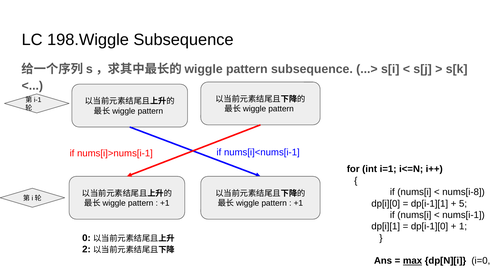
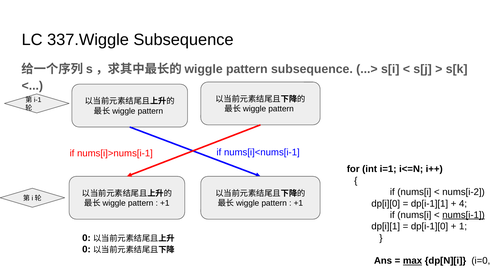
198.Wiggle: 198.Wiggle -> 337.Wiggle (88, 40)
nums[i-8: nums[i-8 -> nums[i-2 (464, 192)
5: 5 -> 4 (463, 204)
nums[i-1 underline: none -> present (464, 215)
2: 2 -> 0 (86, 250)
